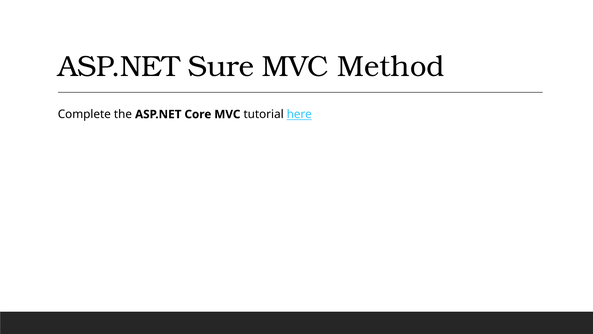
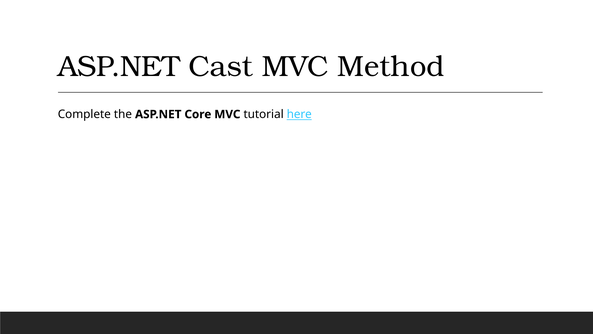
Sure: Sure -> Cast (221, 66)
